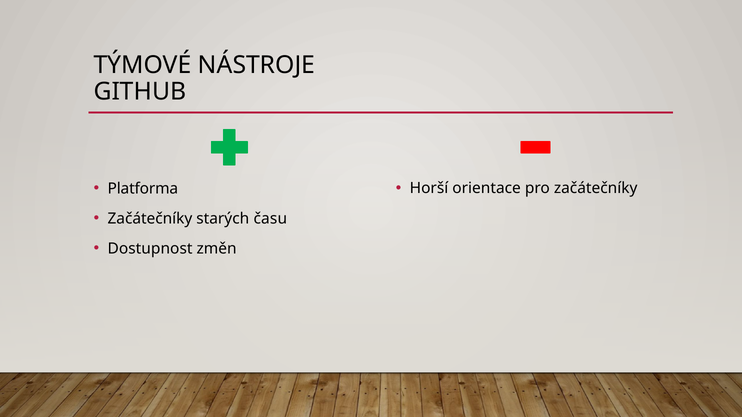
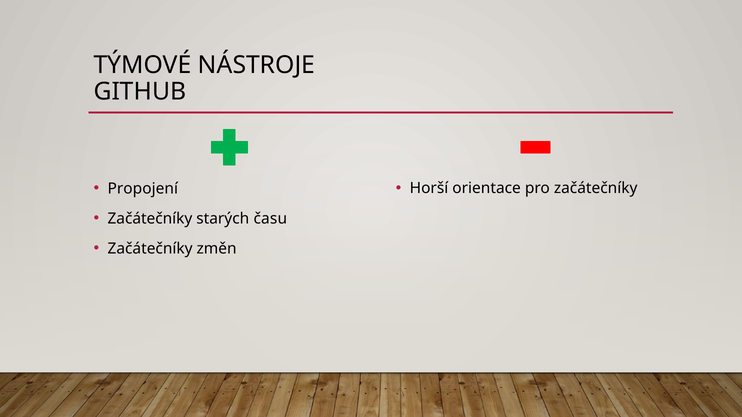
Platforma: Platforma -> Propojení (143, 189)
Dostupnost: Dostupnost -> Začátečníky (150, 249)
